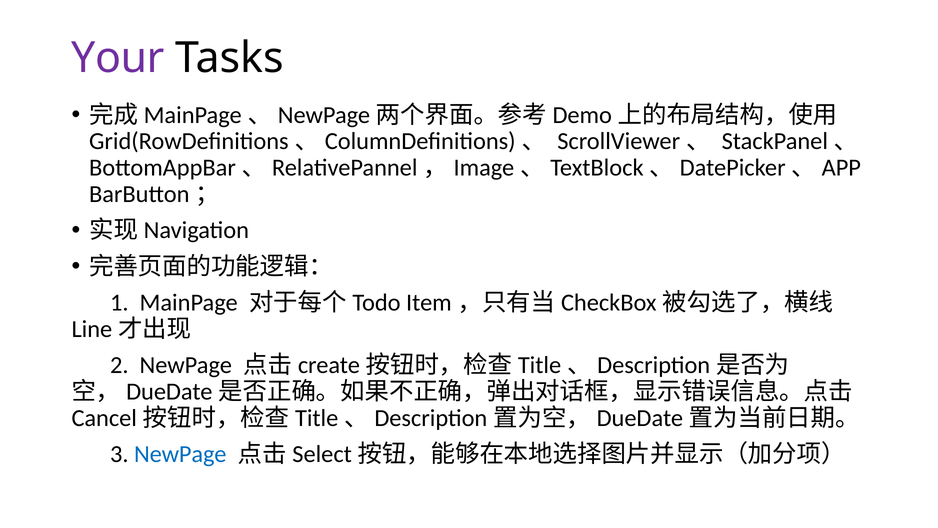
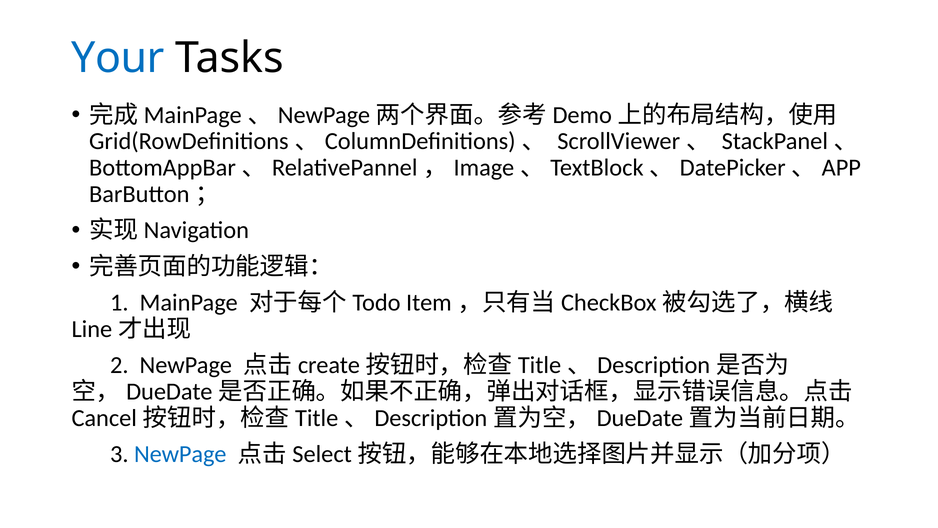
Your colour: purple -> blue (118, 58)
